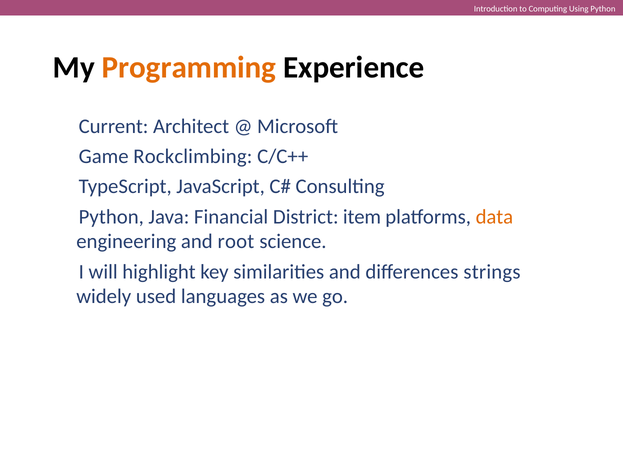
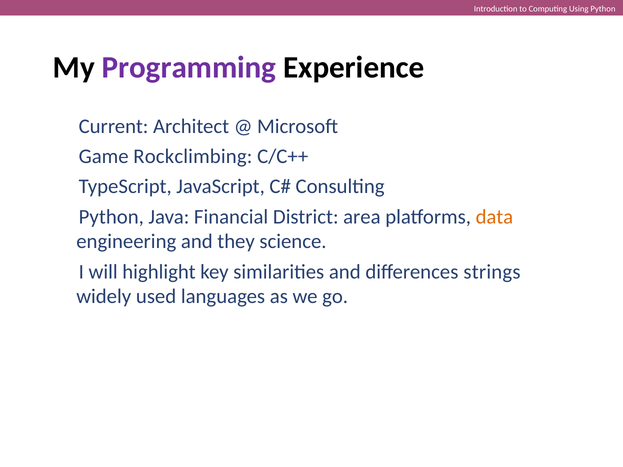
Programming colour: orange -> purple (189, 68)
item: item -> area (362, 217)
root: root -> they (236, 242)
